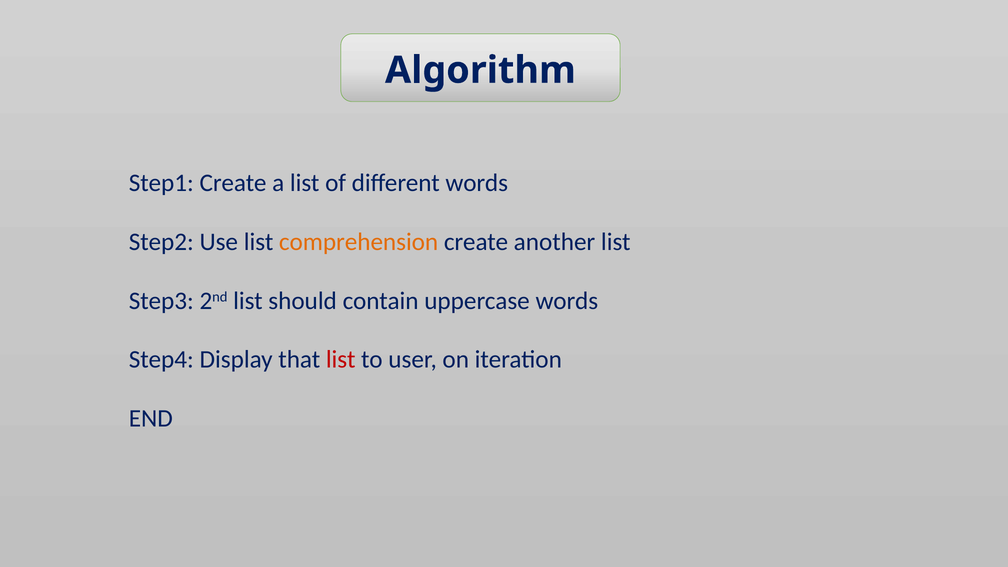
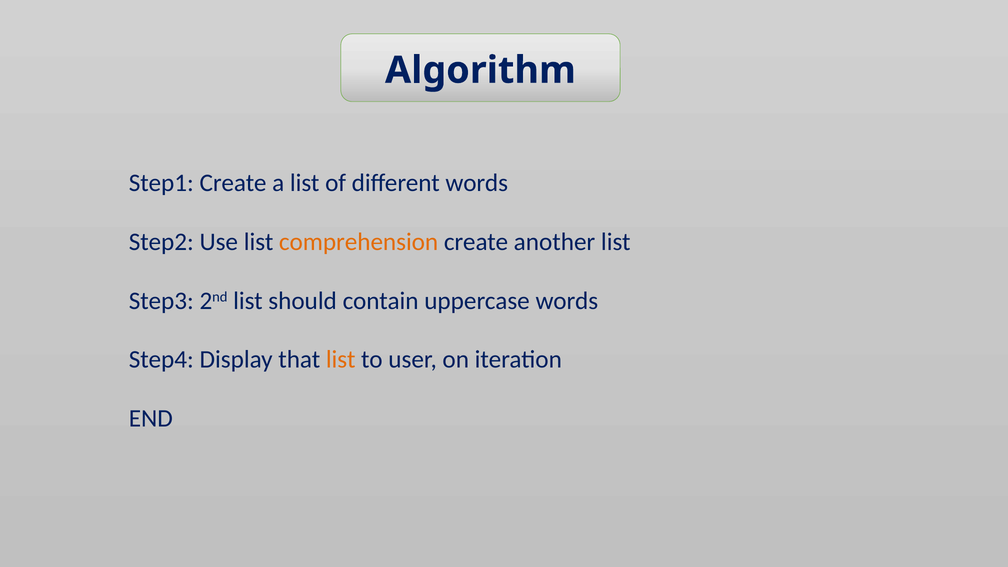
list colour: red -> orange (341, 360)
